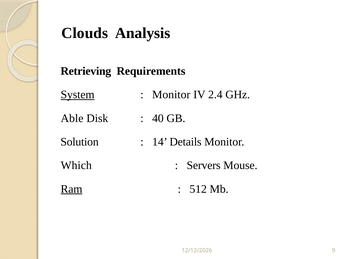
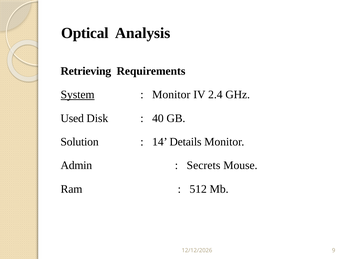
Clouds: Clouds -> Optical (85, 33)
Able: Able -> Used (72, 118)
Which: Which -> Admin (76, 165)
Servers: Servers -> Secrets (203, 165)
Ram underline: present -> none (72, 189)
